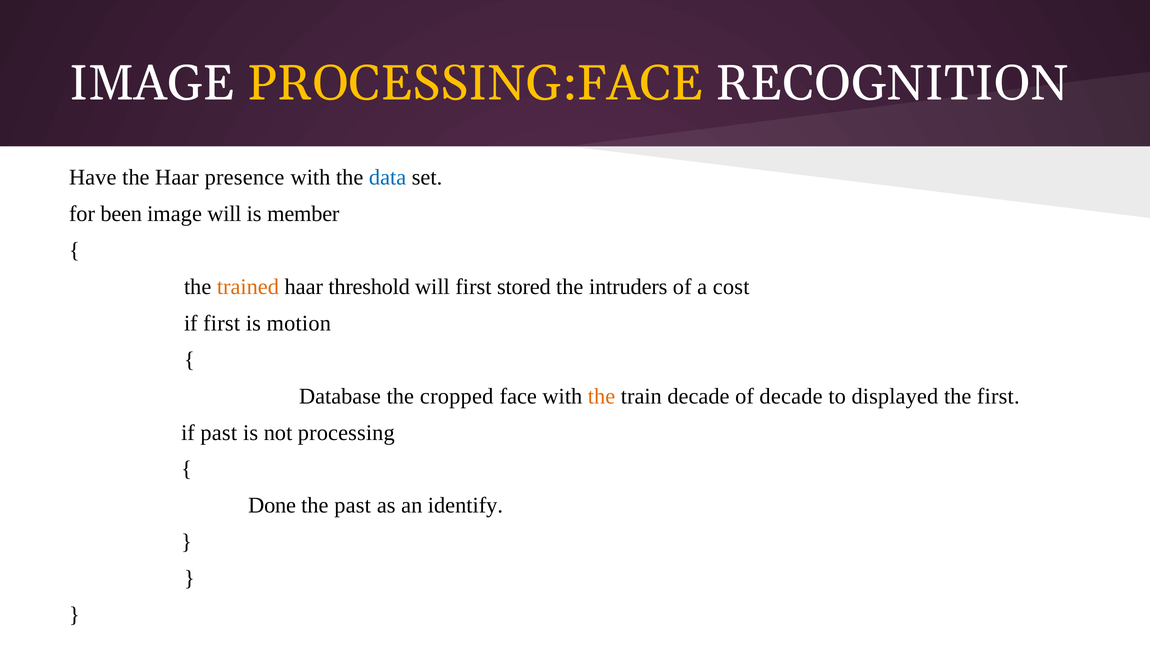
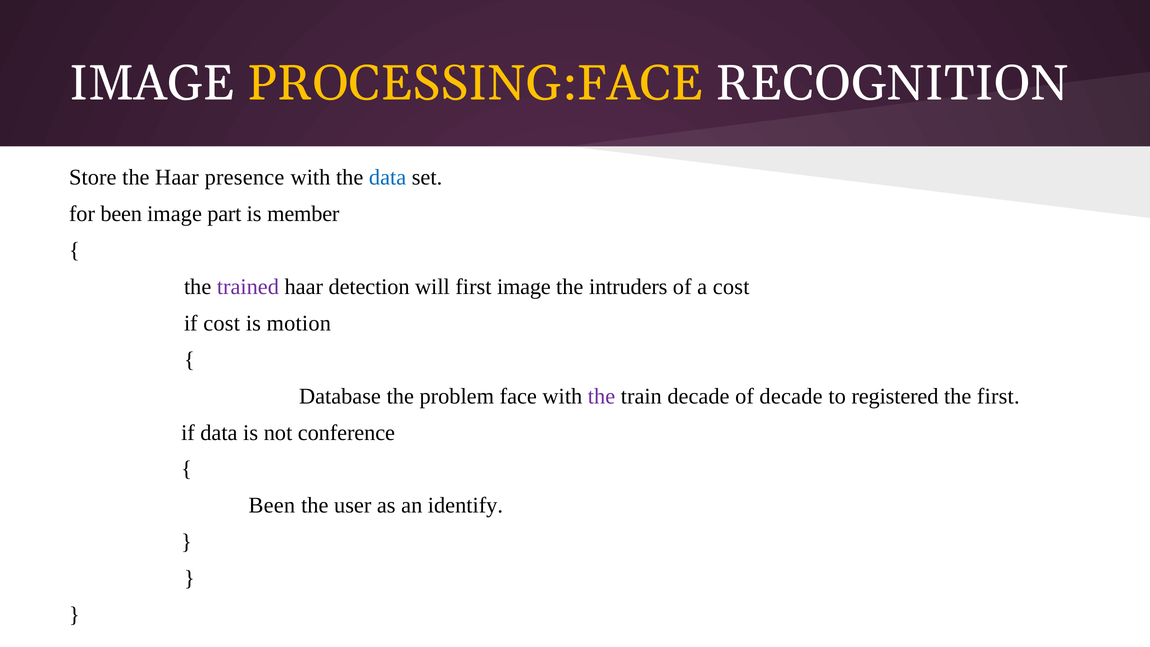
Have: Have -> Store (93, 177)
image will: will -> part (224, 214)
trained colour: orange -> purple (248, 287)
threshold: threshold -> detection (369, 287)
first stored: stored -> image (524, 287)
if first: first -> cost (222, 323)
cropped: cropped -> problem (457, 396)
the colour: orange -> purple (602, 396)
displayed: displayed -> registered (895, 396)
if past: past -> data (219, 433)
processing: processing -> conference (346, 433)
Done: Done -> Been (272, 505)
the past: past -> user (353, 505)
